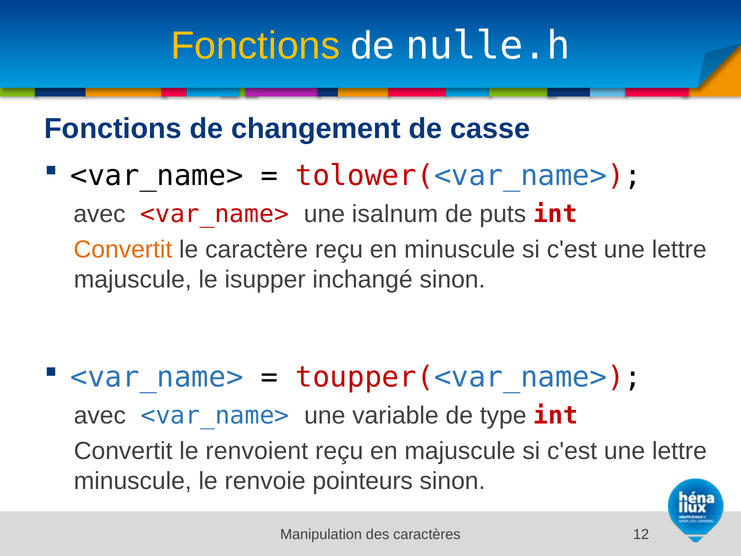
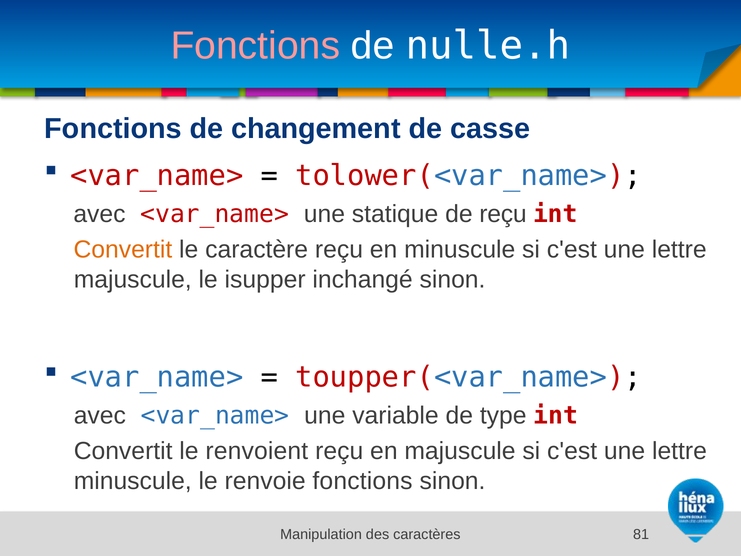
Fonctions colour: yellow -> pink (255, 46)
<var_name> colour: black -> red (157, 176)
isalnum: isalnum -> statique (395, 214)
de puts: puts -> reçu (503, 214)
renvoie pointeurs: pointeurs -> fonctions (363, 481)
12: 12 -> 81 (641, 534)
